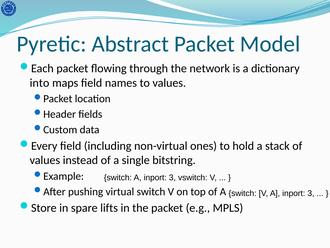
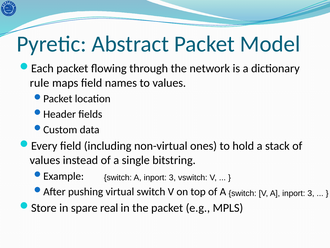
into: into -> rule (39, 83)
lifts: lifts -> real (109, 207)
